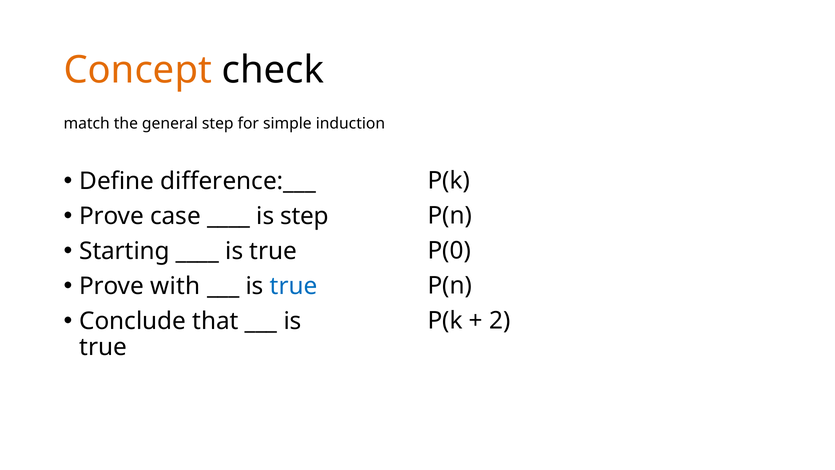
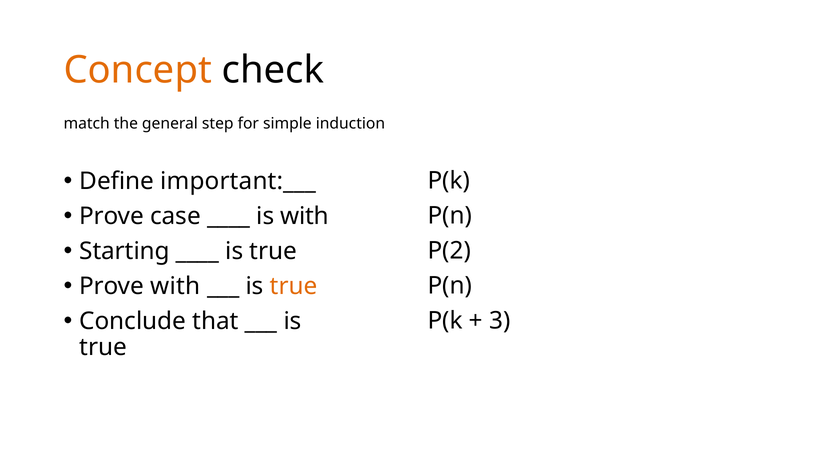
difference:___: difference:___ -> important:___ (238, 181)
is step: step -> with (305, 216)
P(0: P(0 -> P(2 (449, 251)
true colour: blue -> orange (294, 286)
2: 2 -> 3 (500, 321)
